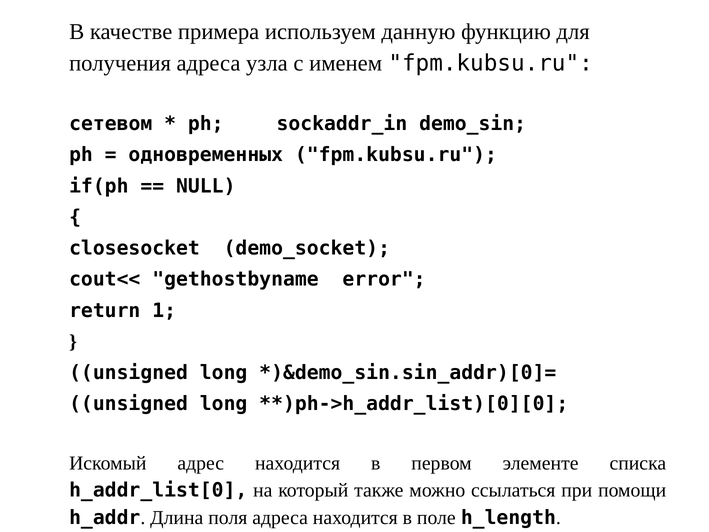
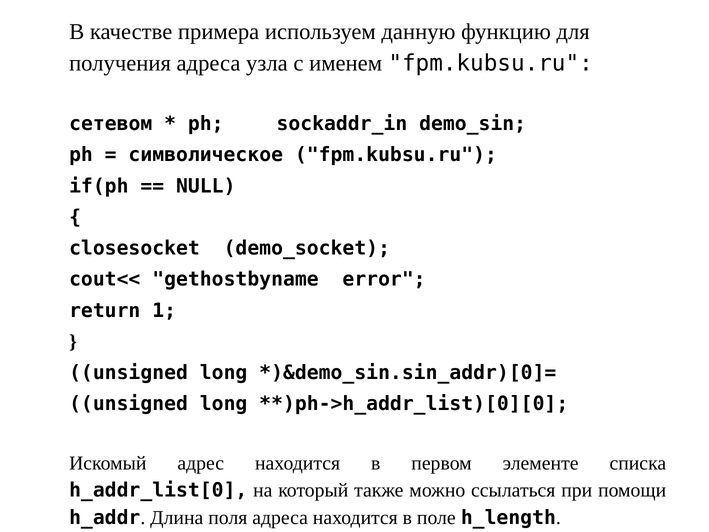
одновременных: одновременных -> символическое (206, 155)
